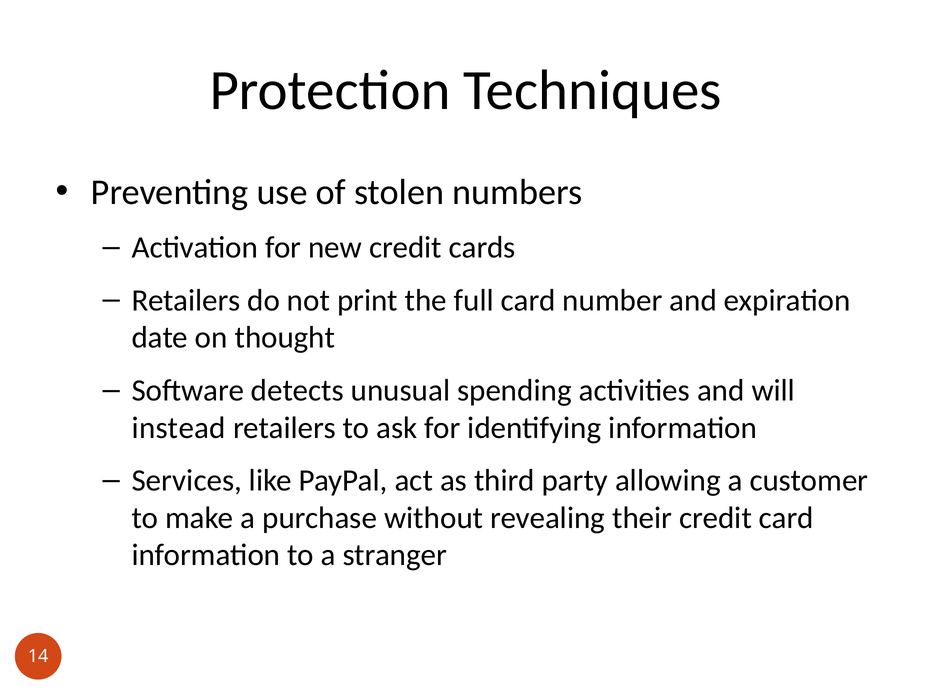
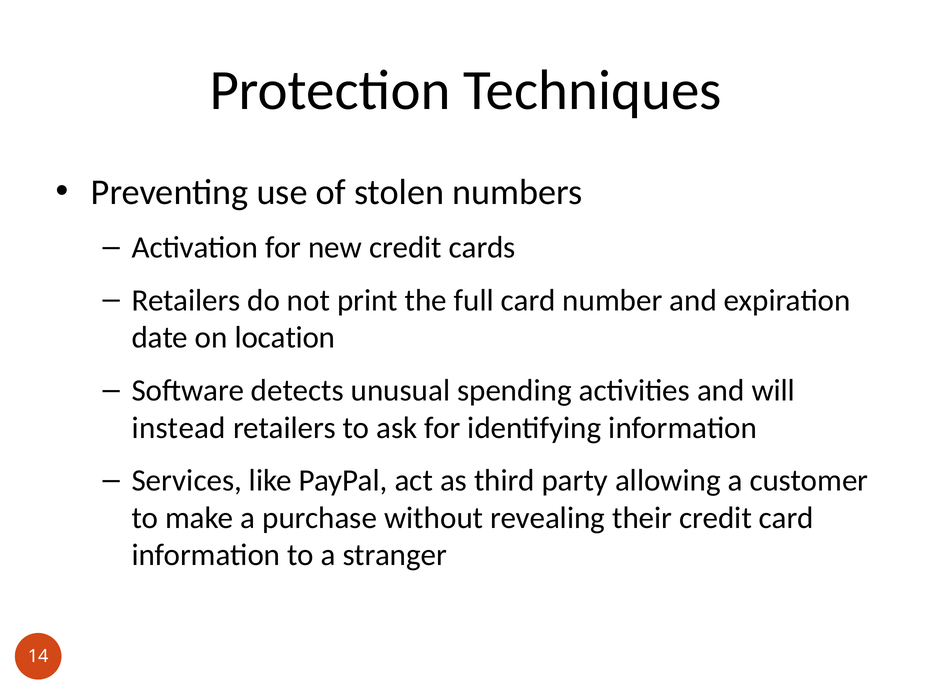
thought: thought -> location (285, 338)
